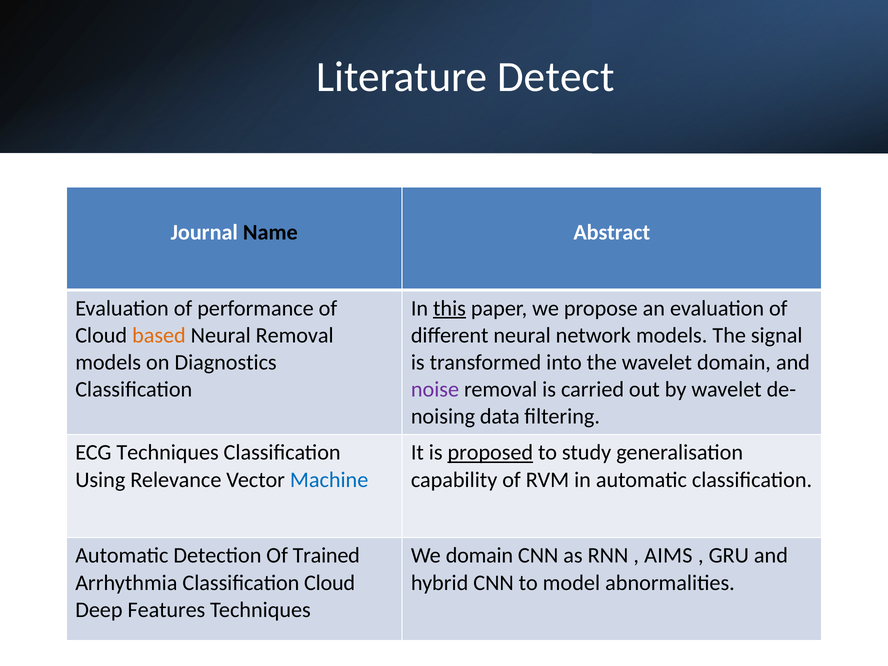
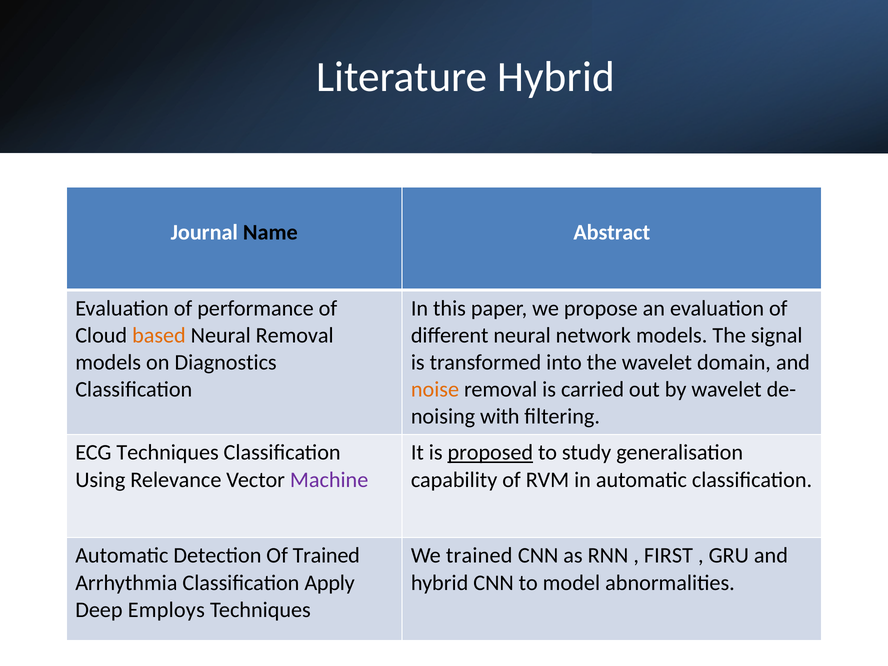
Literature Detect: Detect -> Hybrid (556, 77)
this underline: present -> none (449, 308)
noise colour: purple -> orange (435, 390)
data: data -> with (500, 417)
Machine colour: blue -> purple (329, 480)
We domain: domain -> trained (479, 556)
AIMS: AIMS -> FIRST (668, 556)
Classification Cloud: Cloud -> Apply (330, 583)
Features: Features -> Employs (166, 610)
